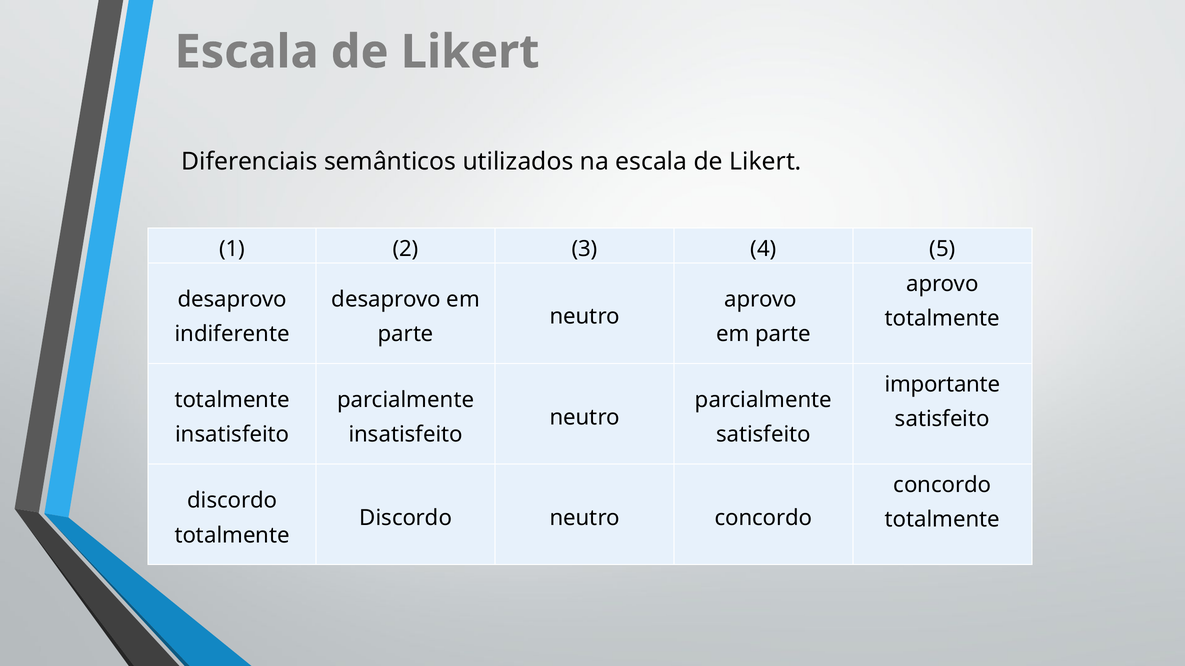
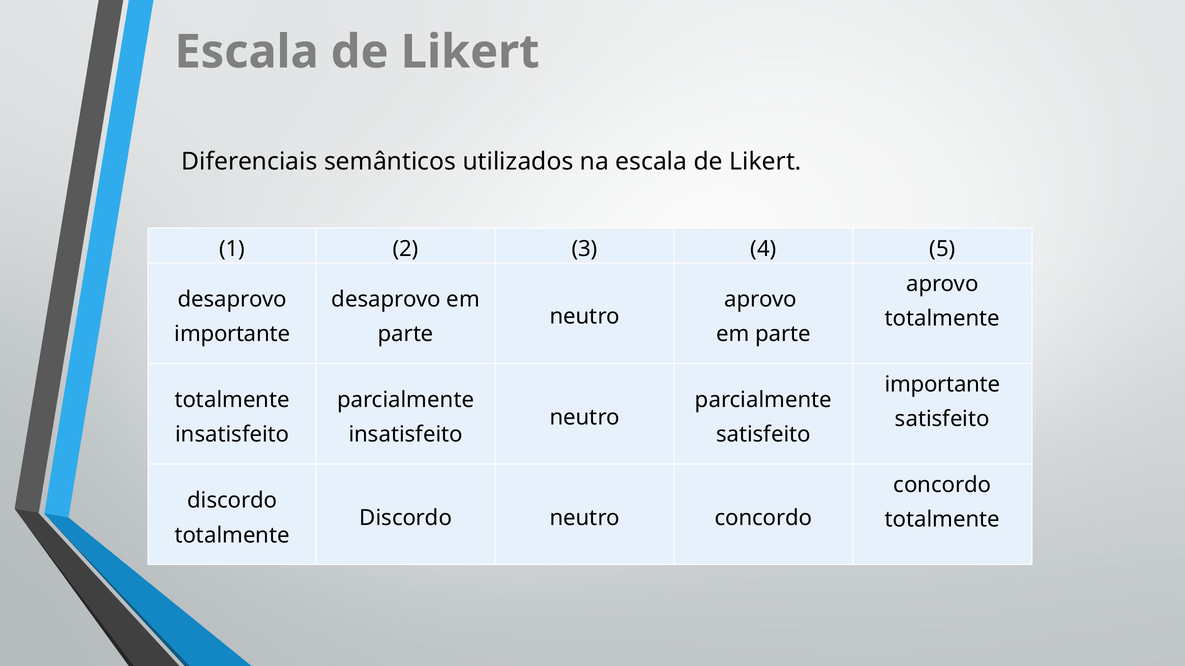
indiferente: indiferente -> importante (232, 334)
